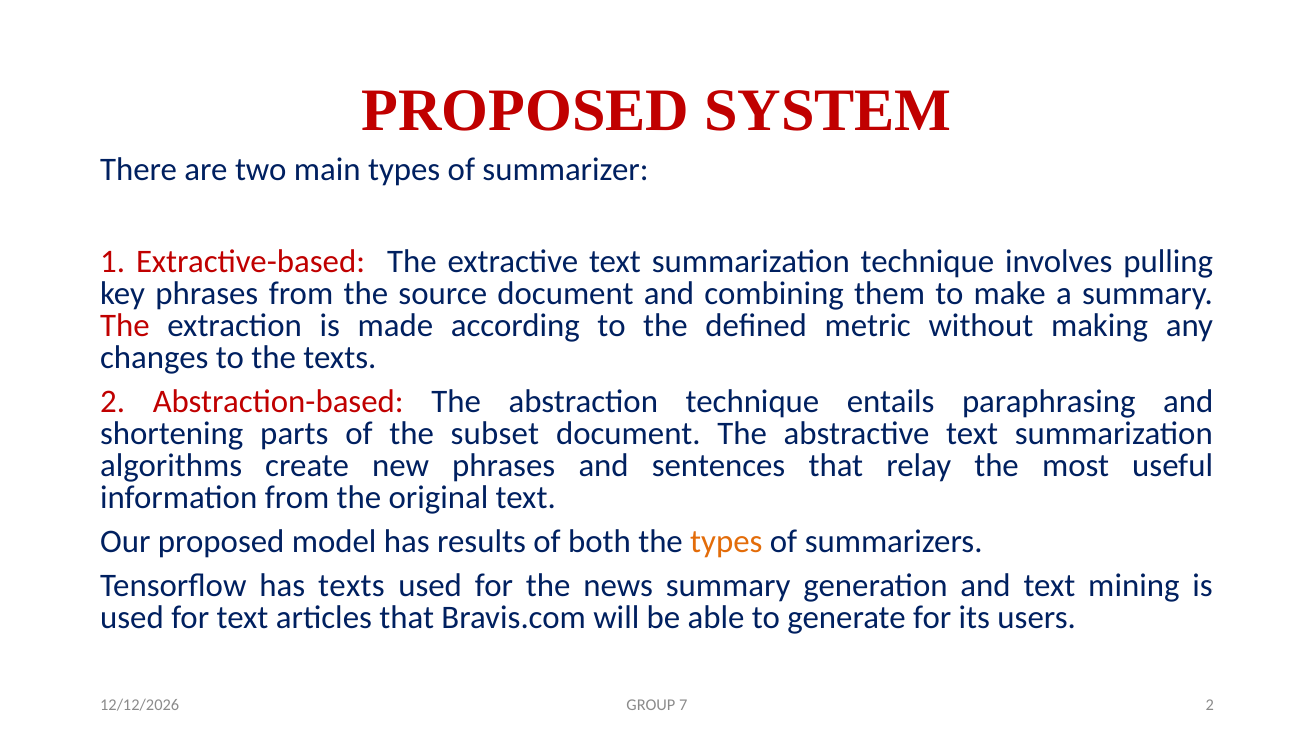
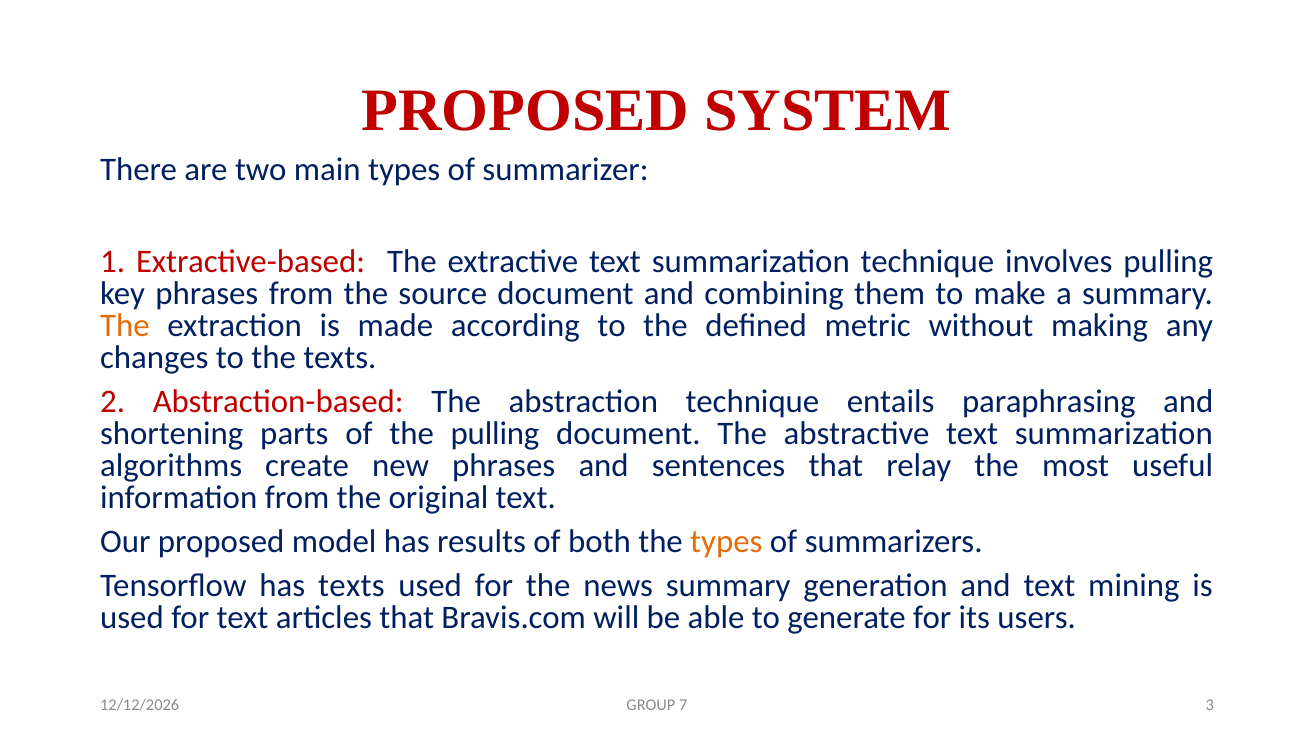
The colour: red -> orange (125, 325)
the subset: subset -> pulling (495, 434)
7 2: 2 -> 3 (1210, 706)
